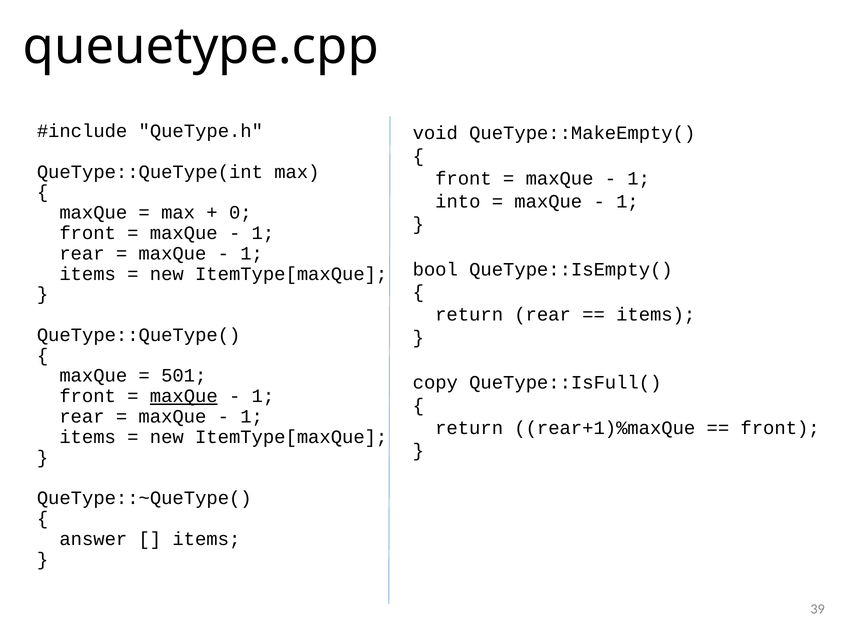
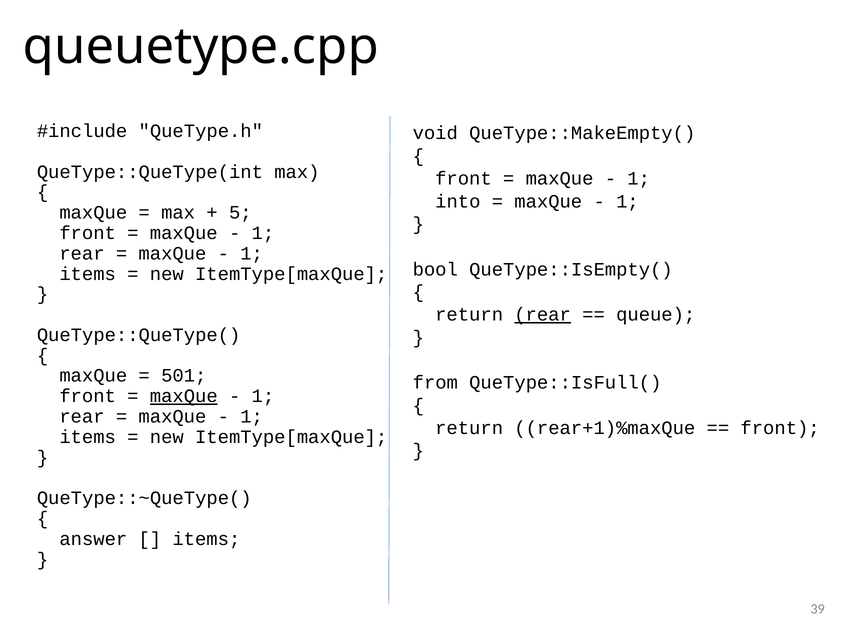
0: 0 -> 5 (240, 213)
rear underline: none -> present (543, 315)
items: items -> queue (656, 315)
copy: copy -> from (435, 383)
